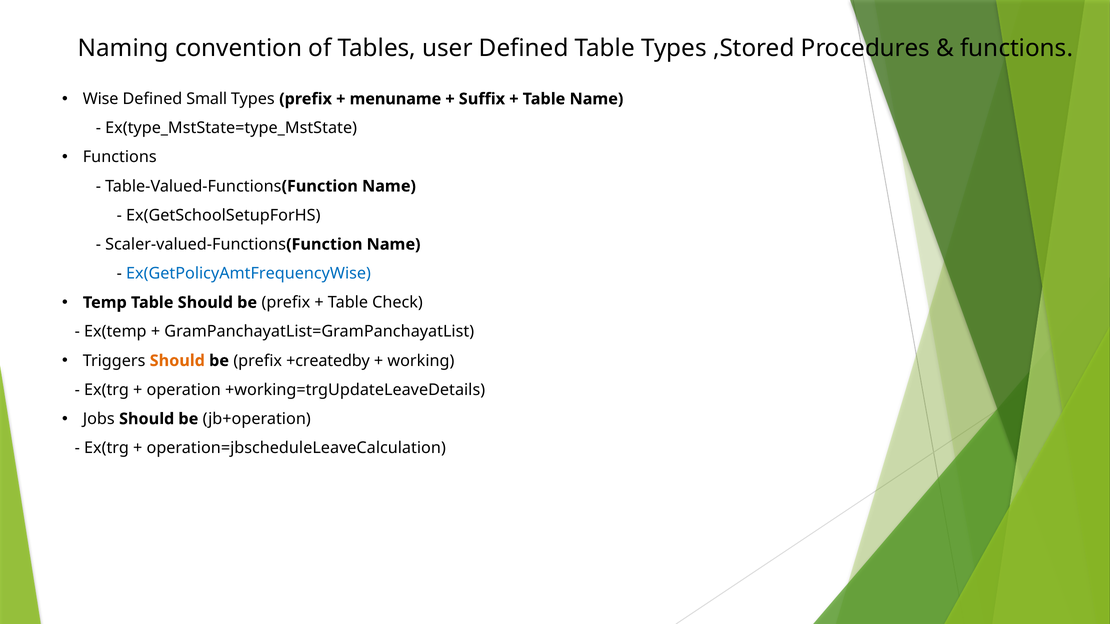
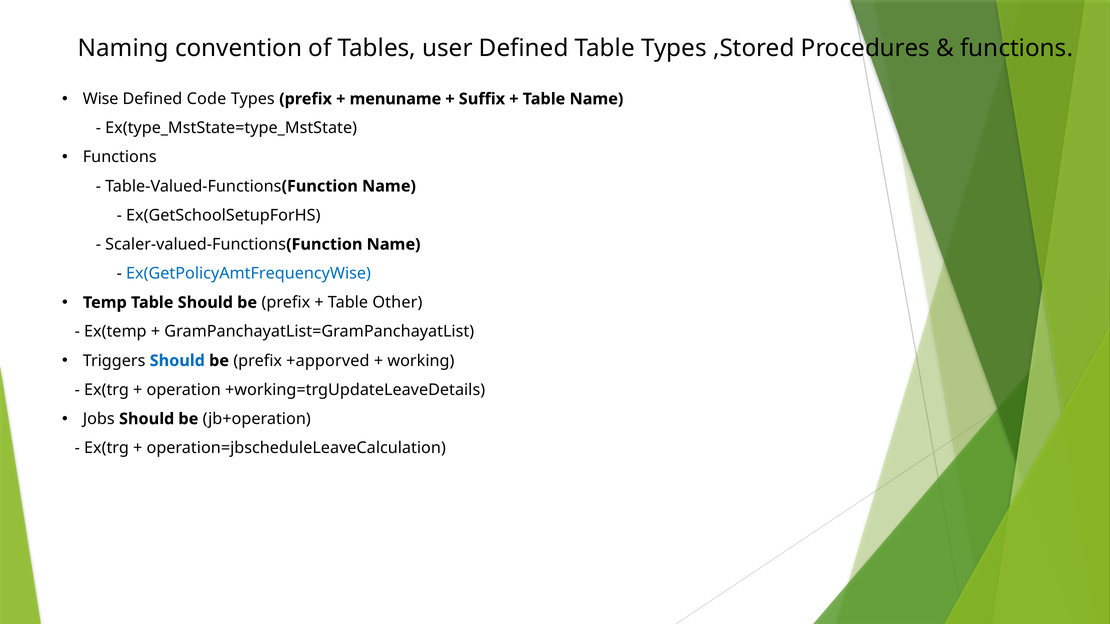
Small: Small -> Code (207, 99)
Check: Check -> Other (397, 303)
Should colour: orange -> blue (177, 361)
+createdby: +createdby -> +apporved (328, 361)
